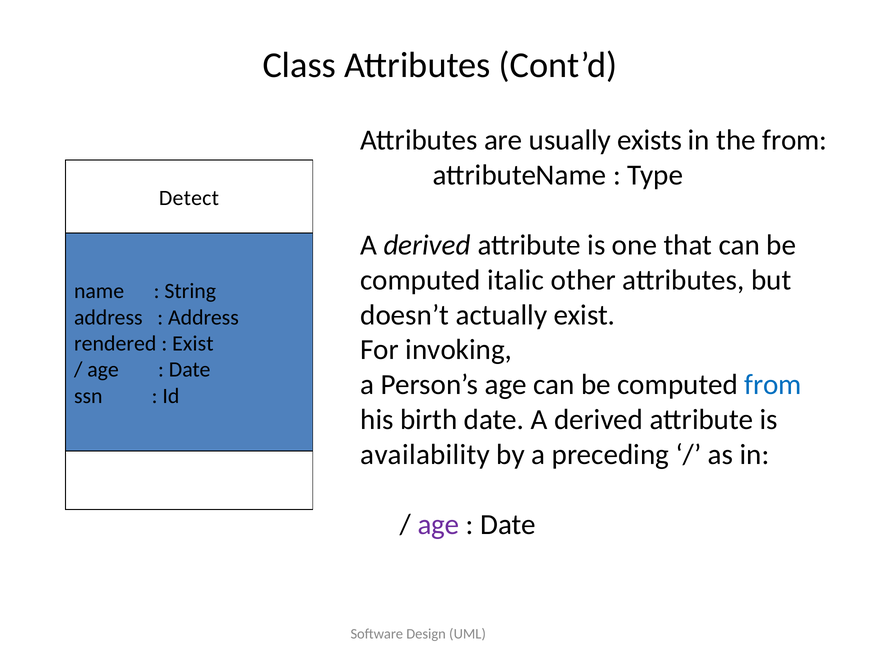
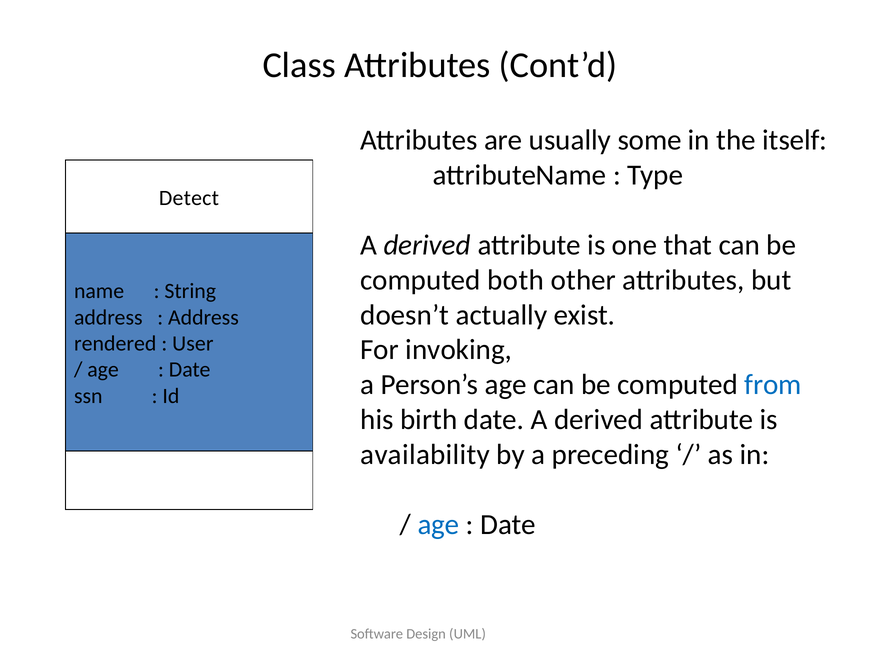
exists: exists -> some (650, 140)
the from: from -> itself (795, 140)
italic: italic -> both (516, 280)
Exist: Exist -> User (193, 343)
age colour: purple -> blue (438, 524)
